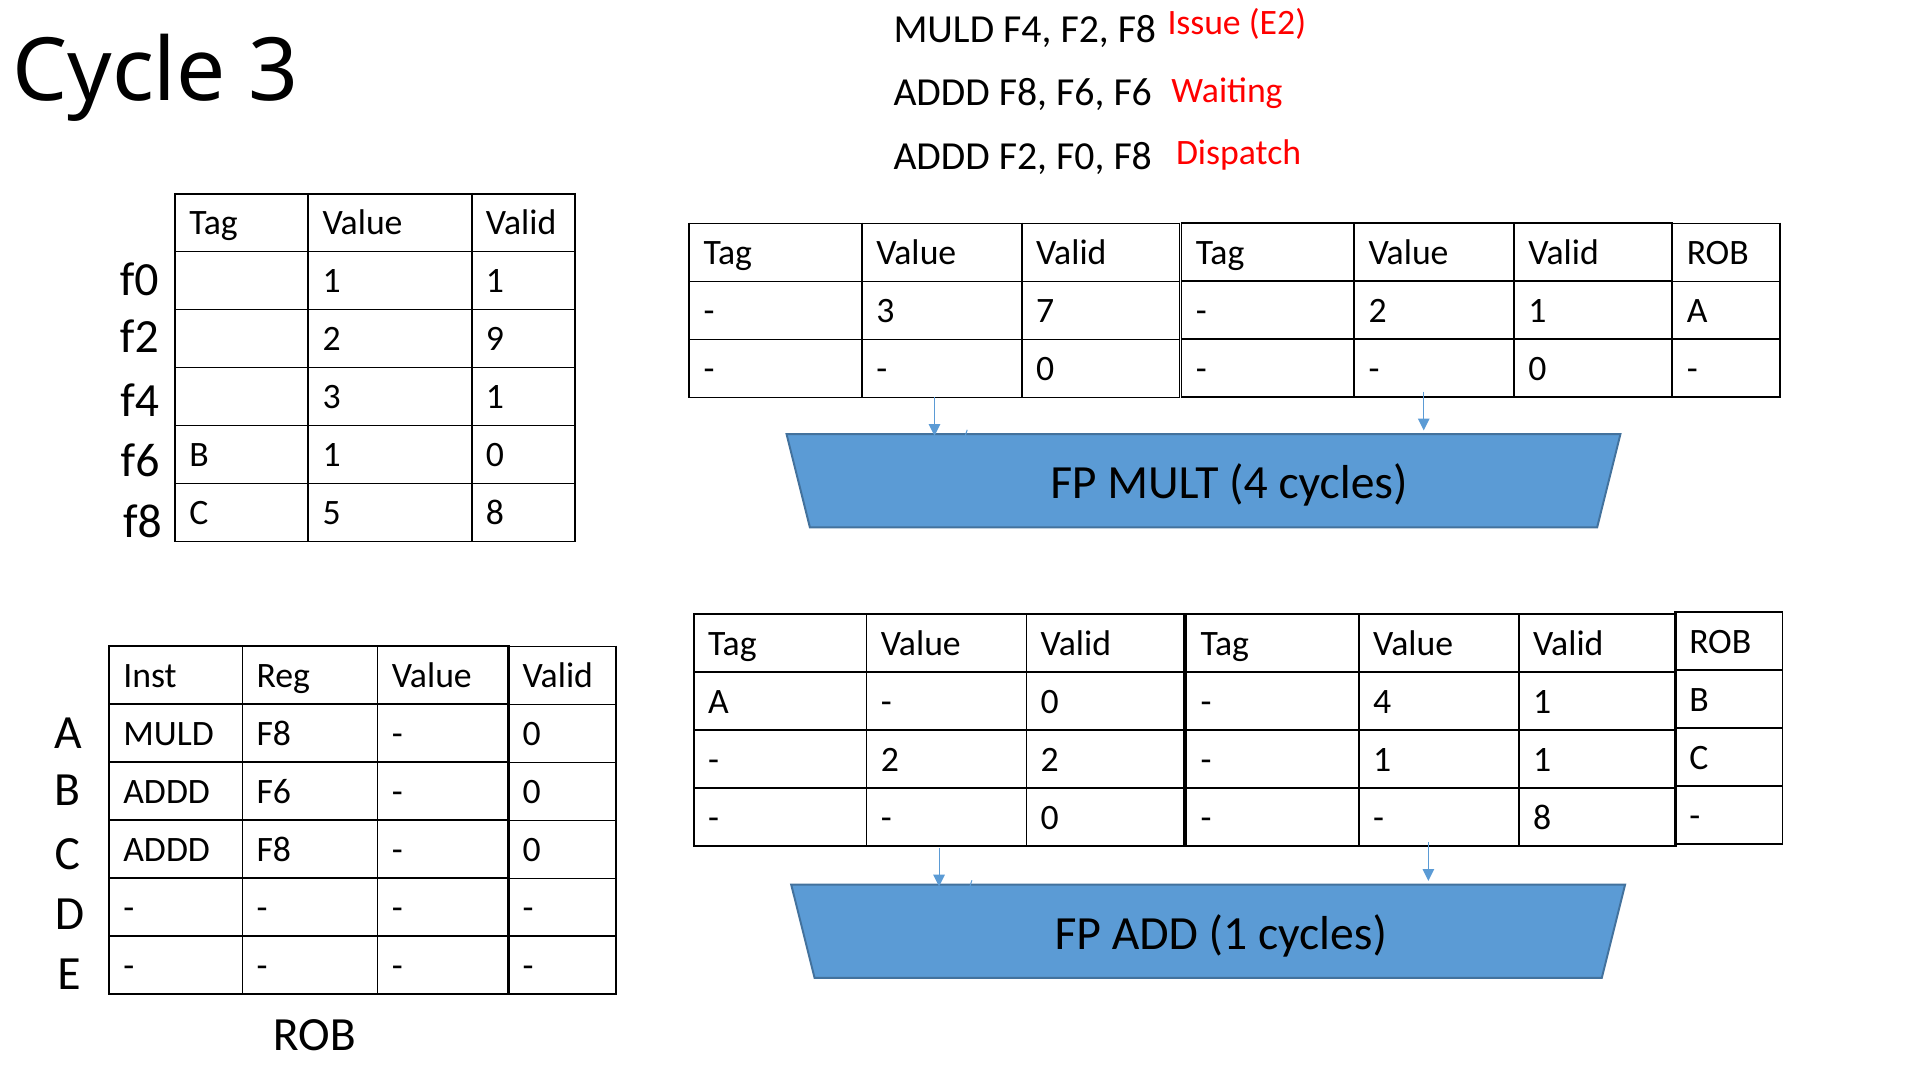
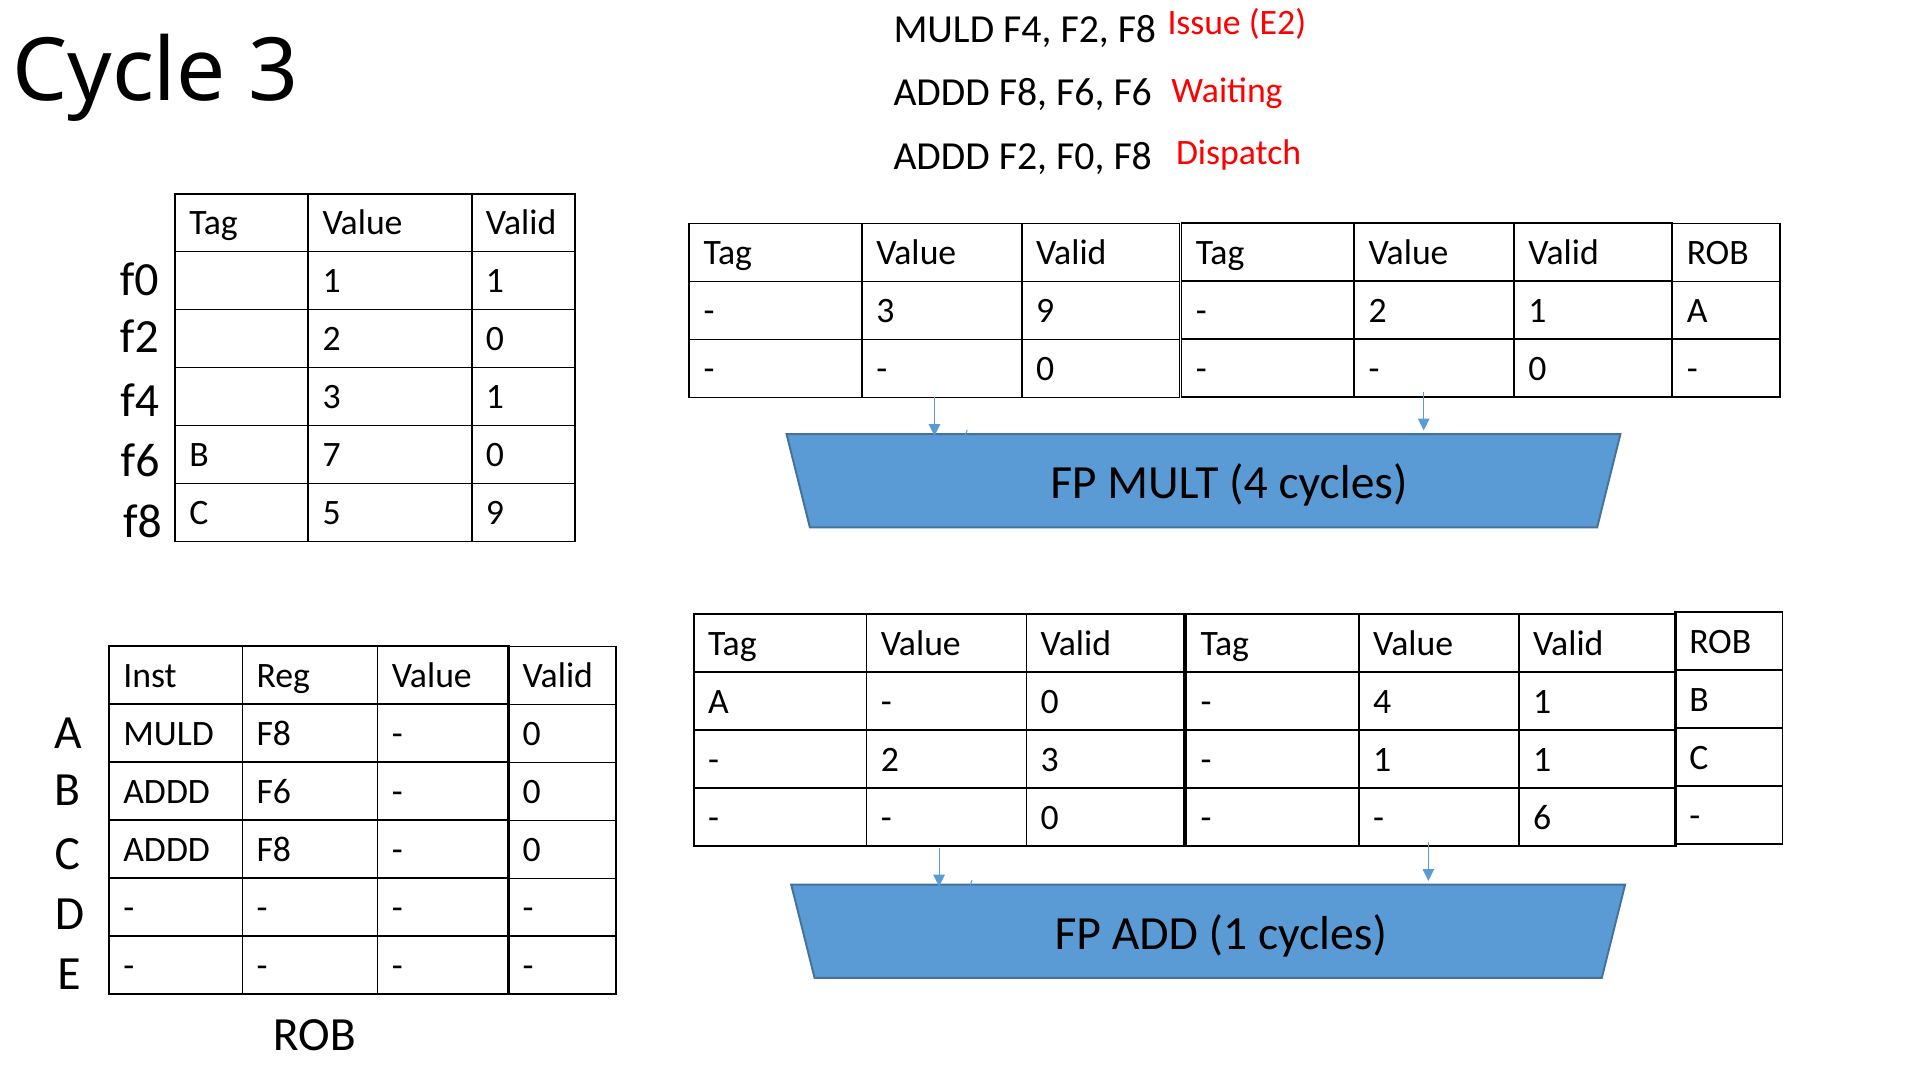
3 7: 7 -> 9 (1045, 311)
2 9: 9 -> 0 (495, 339)
B 1: 1 -> 7 (332, 455)
5 8: 8 -> 9 (495, 513)
2 2: 2 -> 3 (1050, 760)
8: 8 -> 6 (1542, 817)
